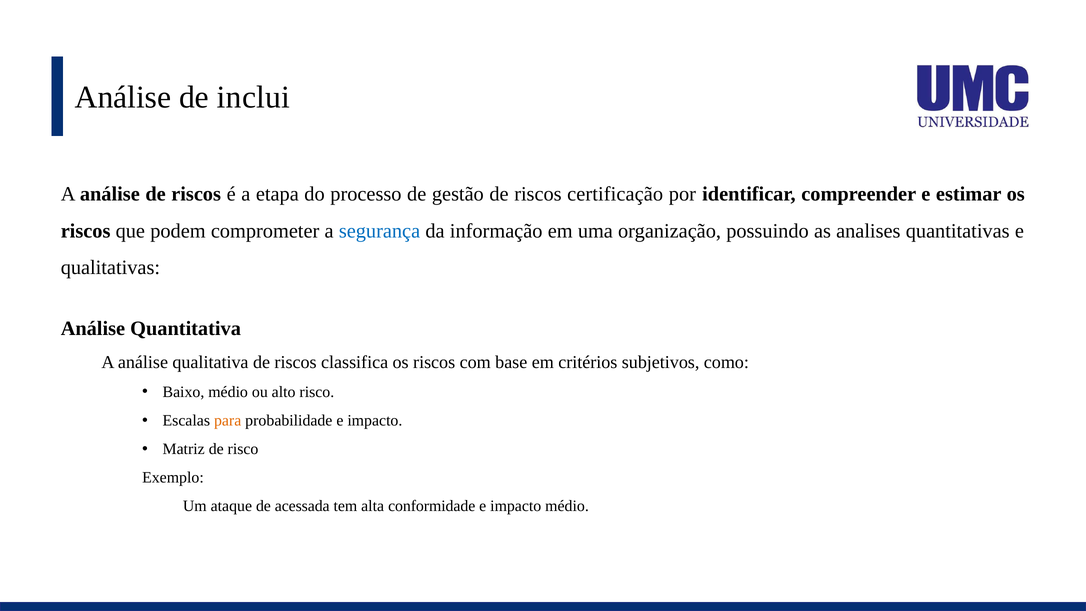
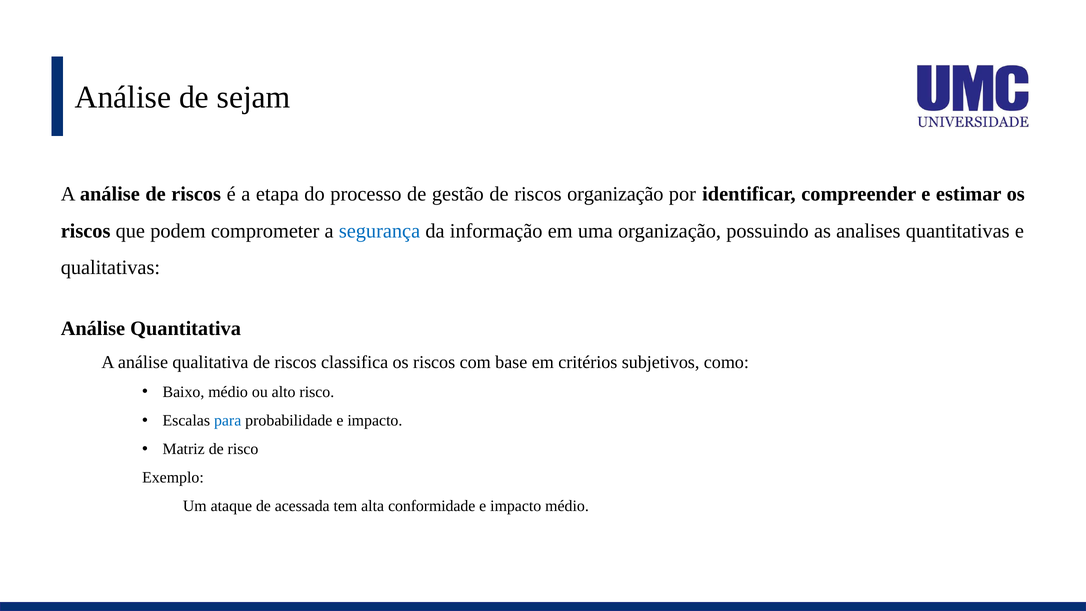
inclui: inclui -> sejam (254, 97)
riscos certificação: certificação -> organização (615, 194)
para colour: orange -> blue (228, 421)
